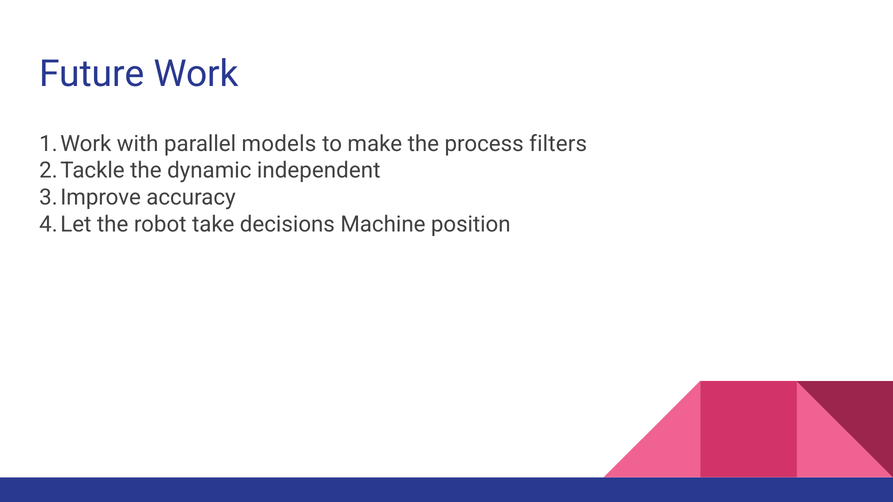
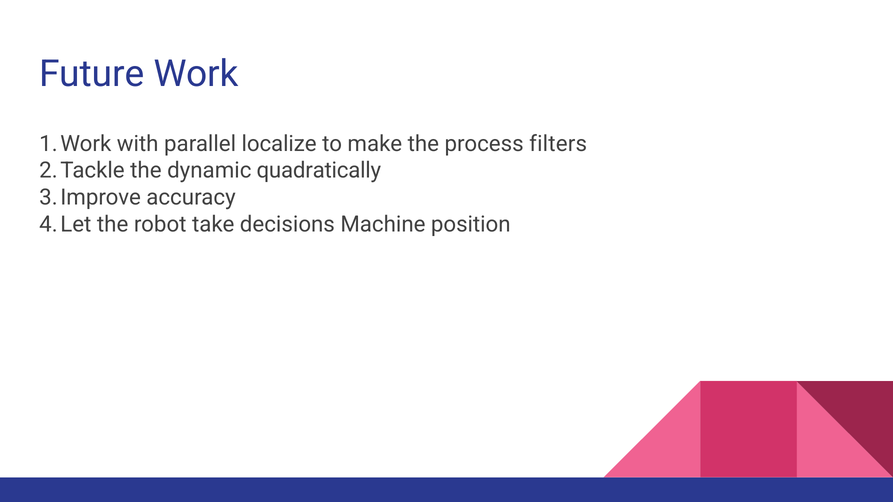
models: models -> localize (279, 144)
independent: independent -> quadratically (319, 171)
